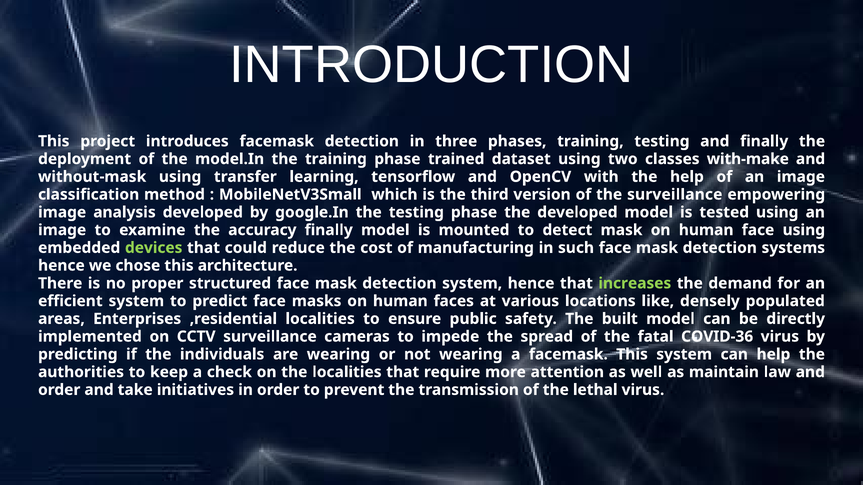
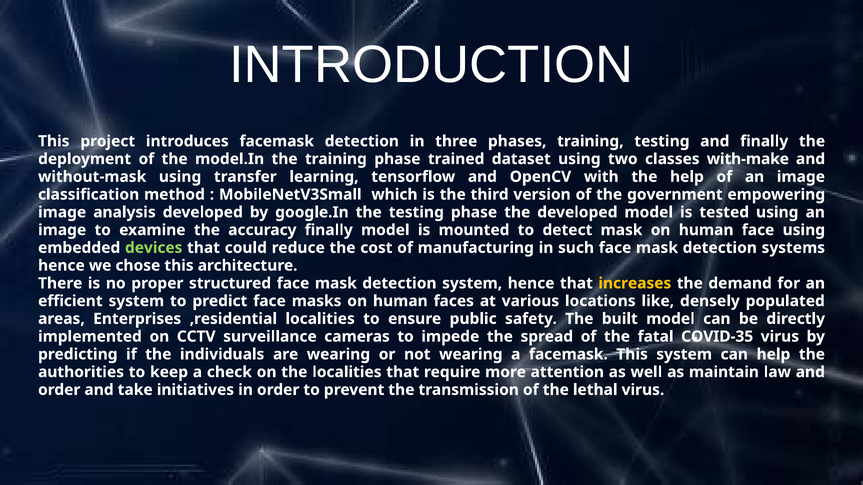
the surveillance: surveillance -> government (675, 195)
increases colour: light green -> yellow (635, 284)
COVID-36: COVID-36 -> COVID-35 (717, 337)
